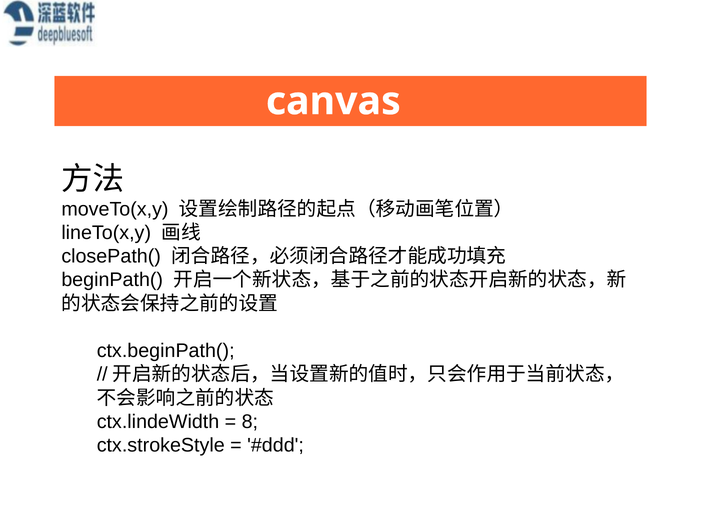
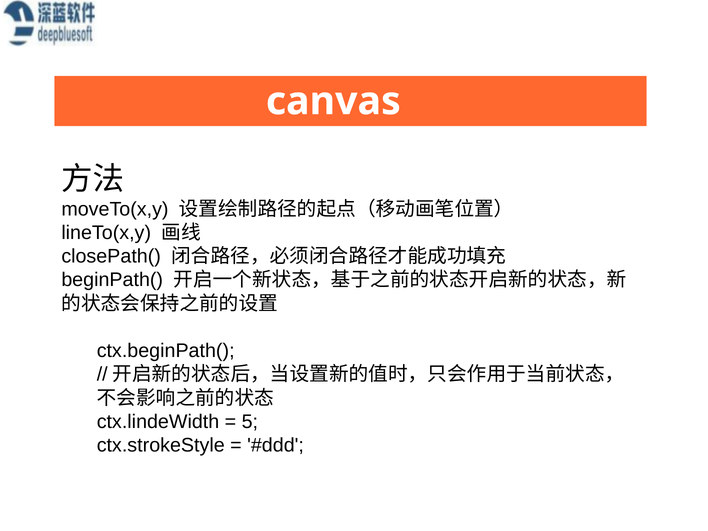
8: 8 -> 5 (250, 422)
